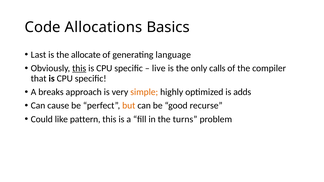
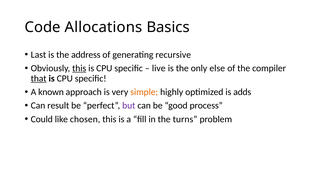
allocate: allocate -> address (86, 55)
language: language -> recursive (173, 55)
calls: calls -> else (217, 68)
that underline: none -> present (39, 79)
breaks: breaks -> known (51, 92)
cause: cause -> result (58, 106)
but colour: orange -> purple (129, 106)
recurse: recurse -> process (206, 106)
pattern: pattern -> chosen (85, 119)
